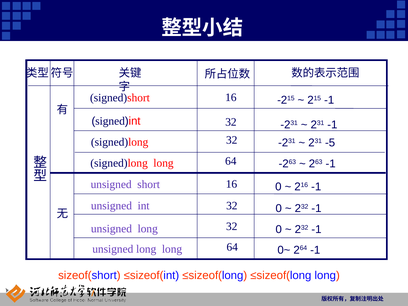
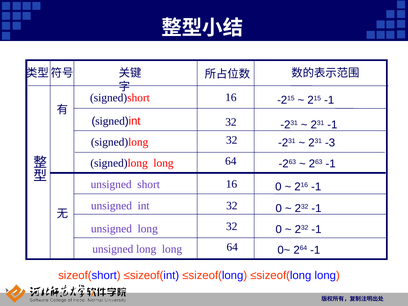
-5: -5 -> -3 (330, 143)
